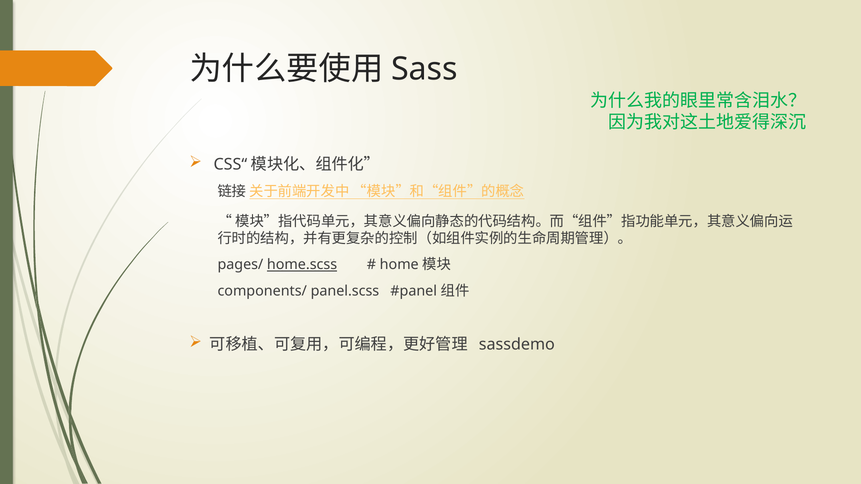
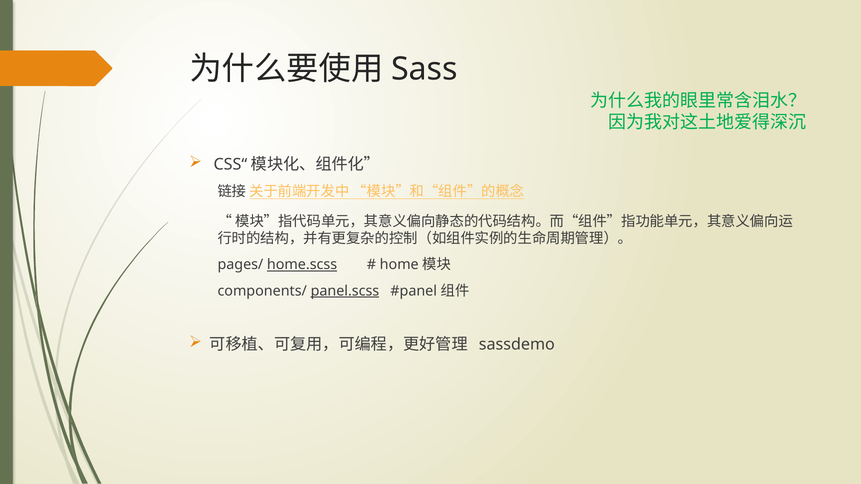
panel.scss underline: none -> present (345, 291)
